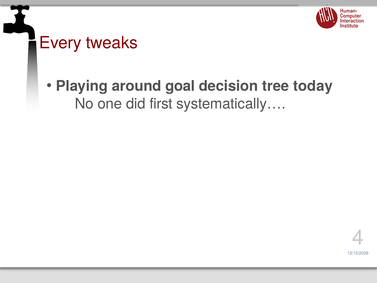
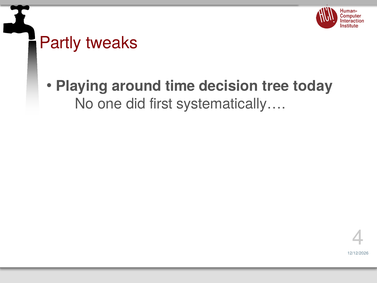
Every: Every -> Partly (60, 43)
goal: goal -> time (180, 86)
